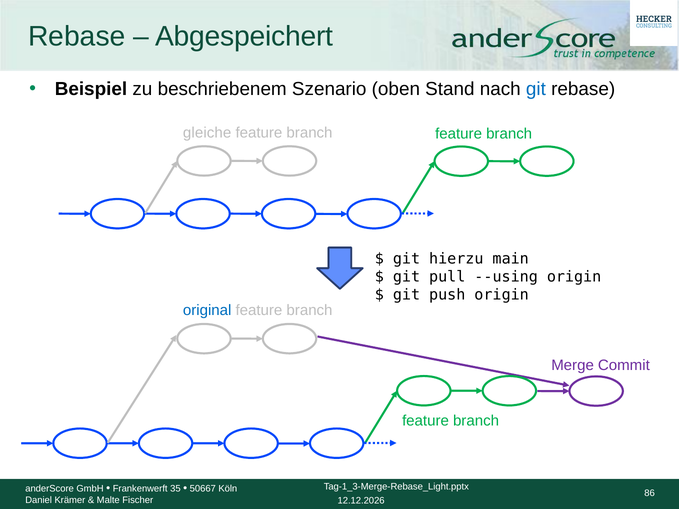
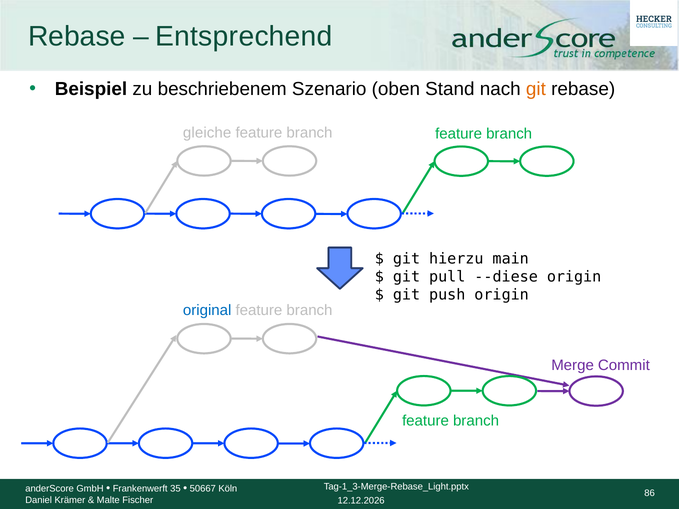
Abgespeichert: Abgespeichert -> Entsprechend (244, 37)
git colour: blue -> orange (536, 89)
--using: --using -> --diese (506, 277)
